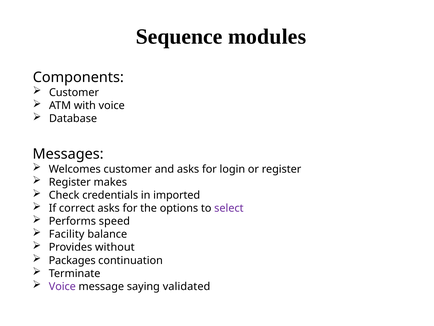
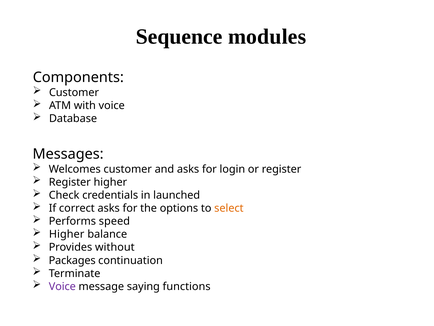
Register makes: makes -> higher (110, 182)
imported: imported -> launched (177, 195)
select colour: purple -> orange (229, 208)
Facility: Facility -> Higher (67, 234)
validated: validated -> functions (187, 286)
